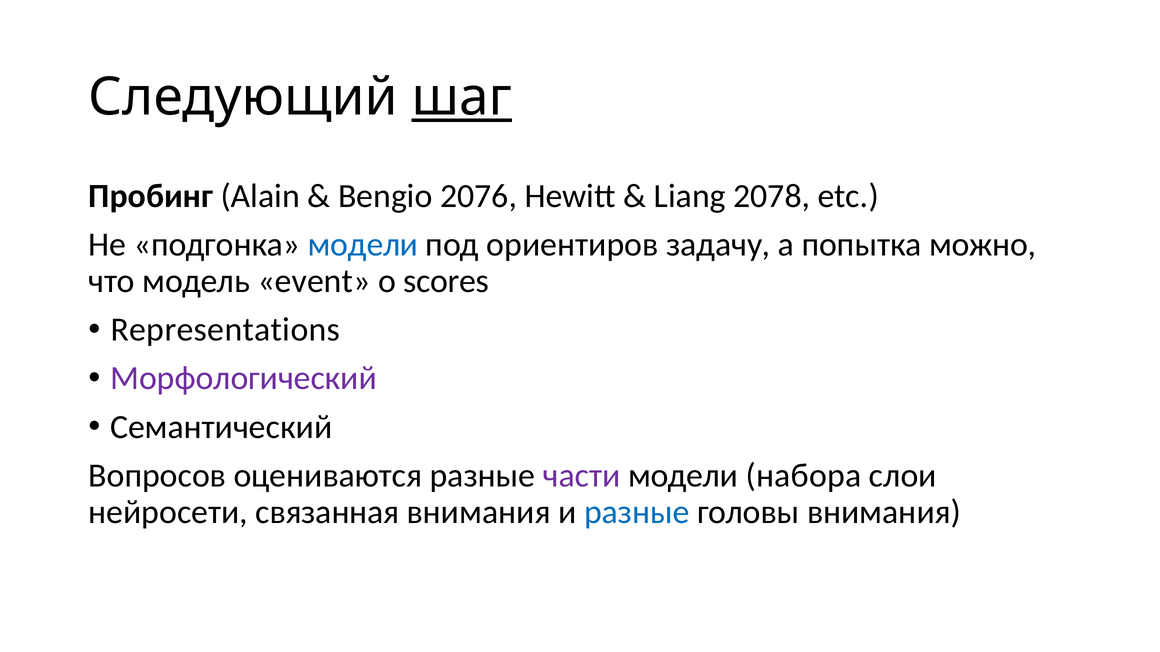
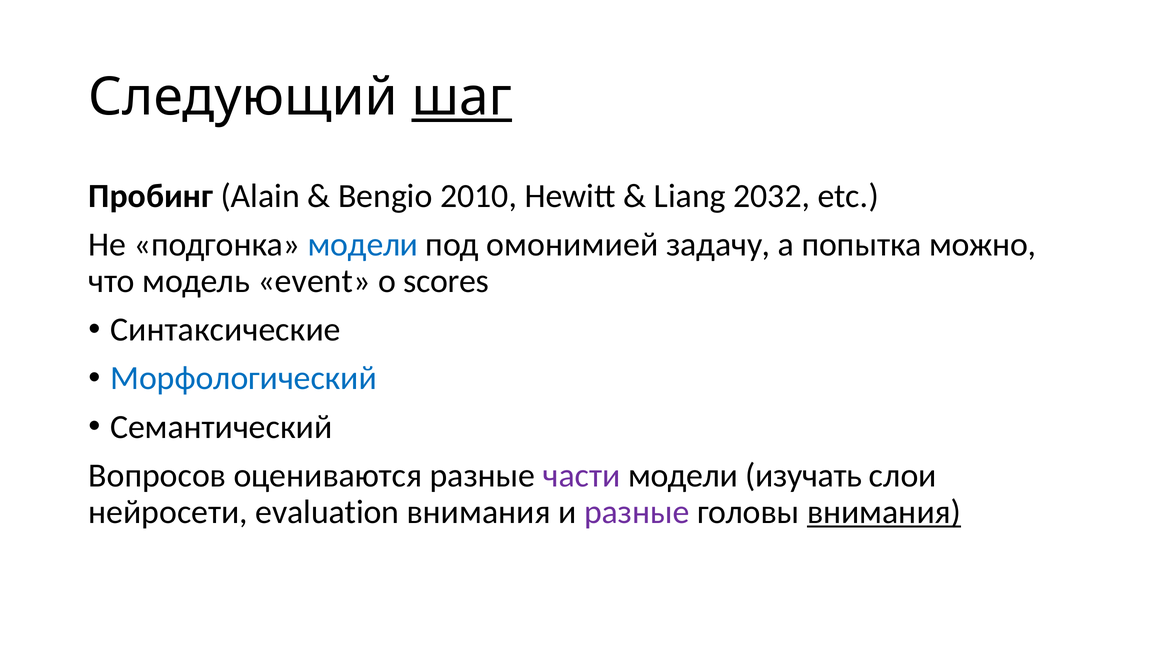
2076: 2076 -> 2010 (479, 196)
2078: 2078 -> 2032 (772, 196)
ориентиров: ориентиров -> омонимией (572, 245)
Representations: Representations -> Синтаксические (225, 330)
Морфологический colour: purple -> blue (244, 379)
набора: набора -> изучать (804, 476)
связанная: связанная -> evaluation (327, 512)
разные colour: blue -> purple (637, 512)
внимания underline: none -> present (884, 512)
